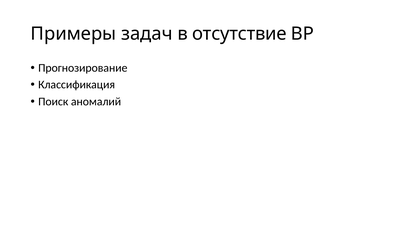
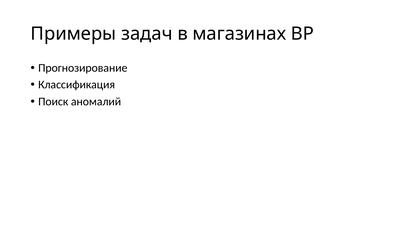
отсутствие: отсутствие -> магазинах (239, 34)
